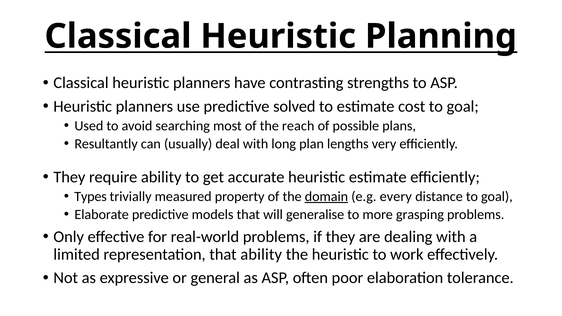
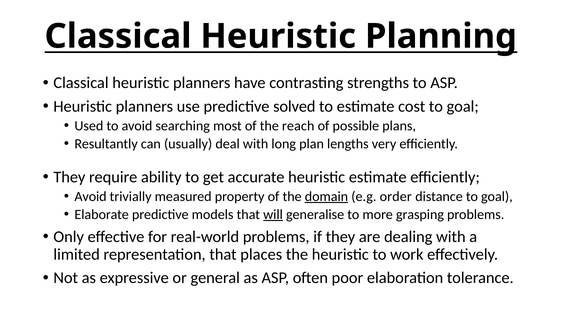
Types: Types -> Avoid (91, 196)
every: every -> order (396, 196)
will underline: none -> present (273, 215)
that ability: ability -> places (261, 254)
